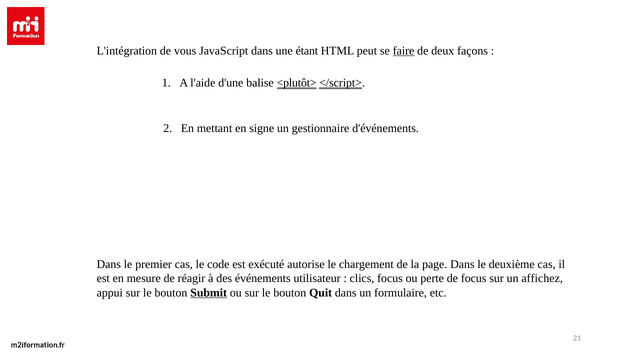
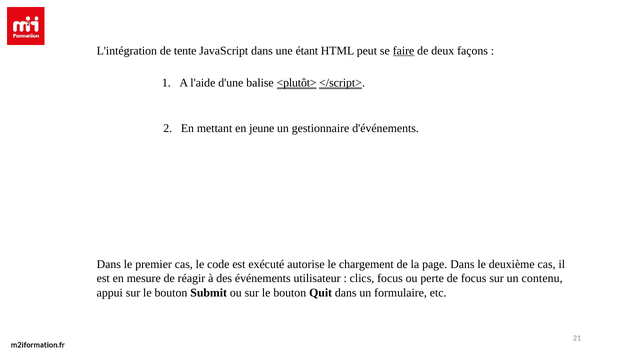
vous: vous -> tente (185, 51)
signe: signe -> jeune (262, 128)
affichez: affichez -> contenu (542, 278)
Submit underline: present -> none (209, 293)
